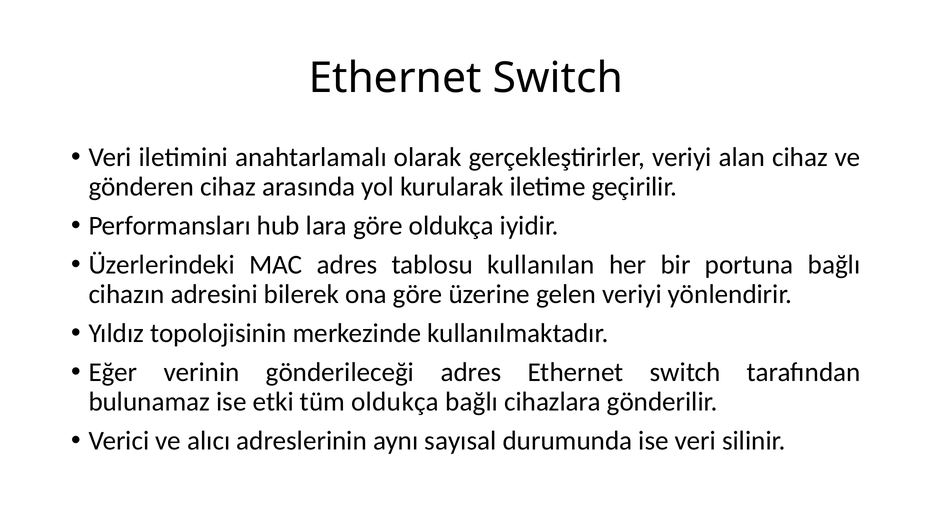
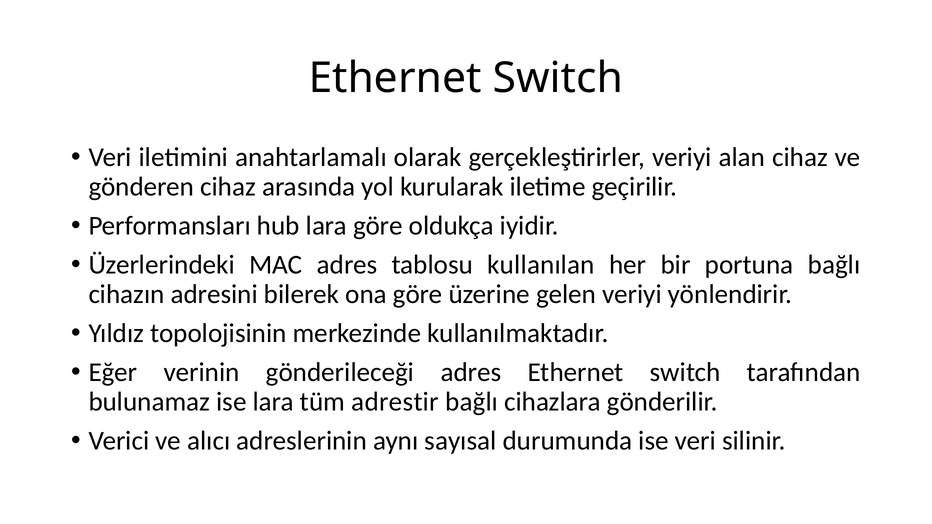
ise etki: etki -> lara (273, 402)
tüm oldukça: oldukça -> adrestir (395, 402)
